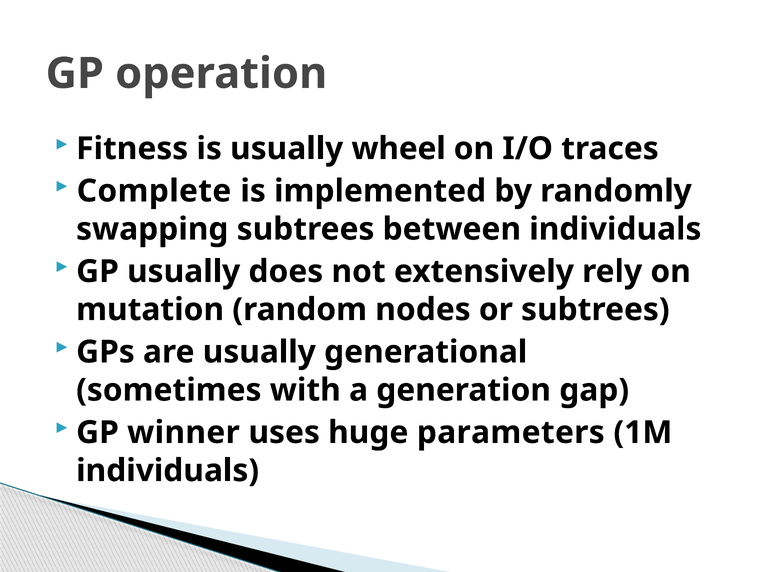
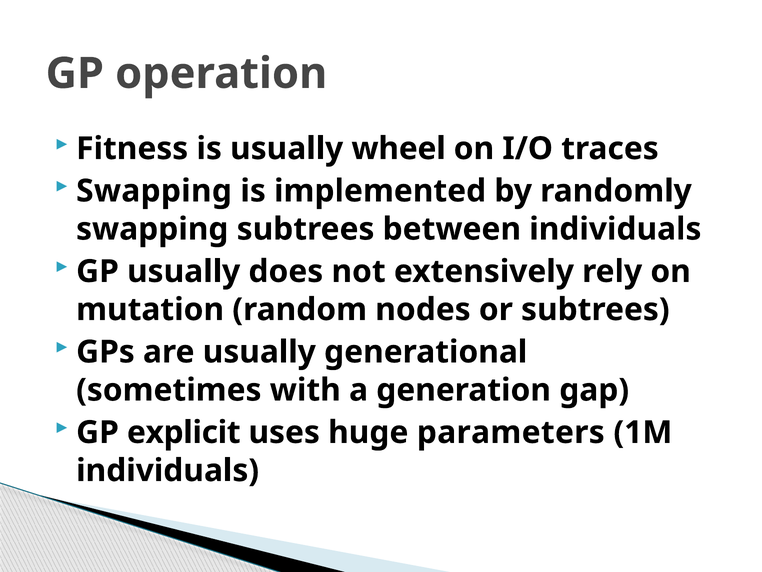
Complete: Complete -> Swapping (154, 191)
winner: winner -> explicit (184, 432)
